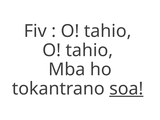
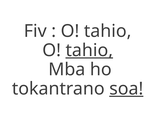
tahio underline: none -> present (89, 50)
